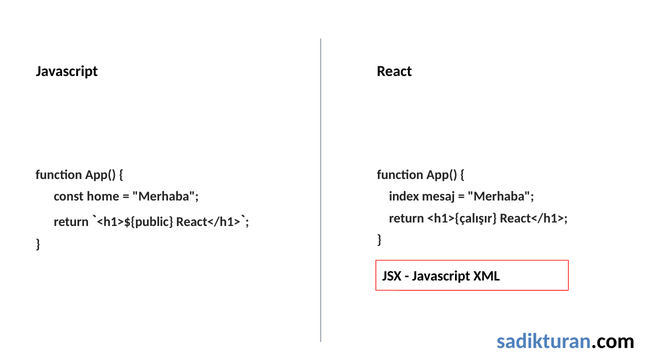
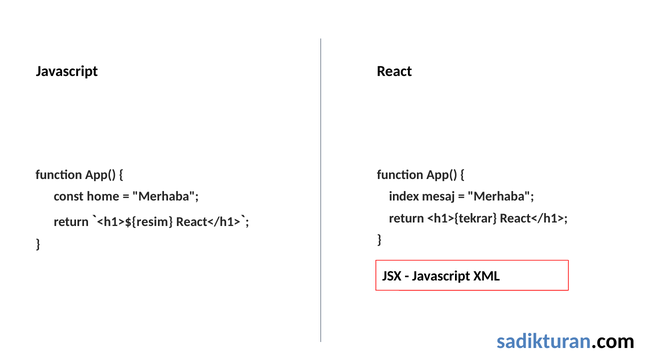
<h1>{çalışır: <h1>{çalışır -> <h1>{tekrar (462, 218)
<h1>${public: <h1>${public -> <h1>${resim (135, 222)
